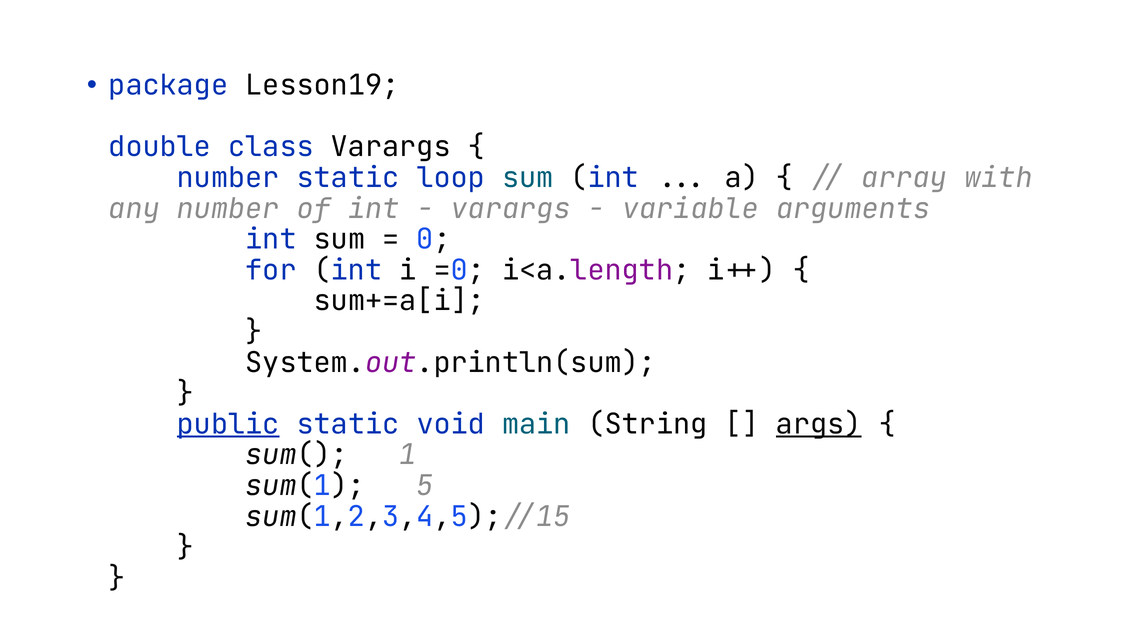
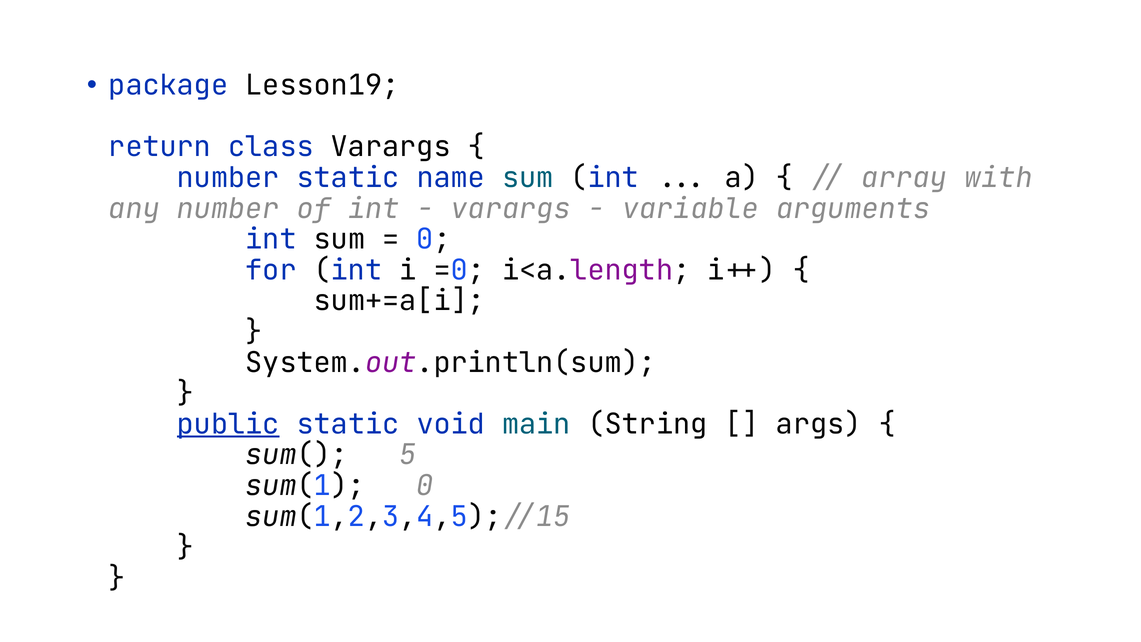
double: double -> return (160, 147)
loop: loop -> name (451, 178)
args underline: present -> none (819, 424)
//1: //1 -> //5 (391, 455)
//5: //5 -> //0 (408, 486)
